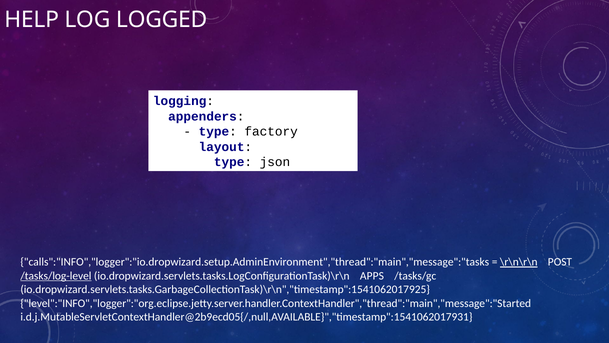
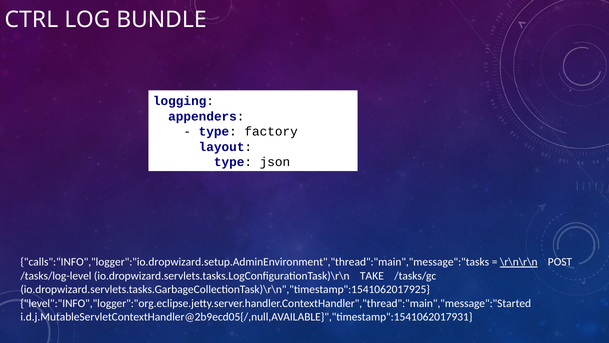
HELP: HELP -> CTRL (31, 19)
LOGGED: LOGGED -> BUNDLE (161, 19)
/tasks/log-level underline: present -> none (56, 275)
APPS: APPS -> TAKE (372, 275)
